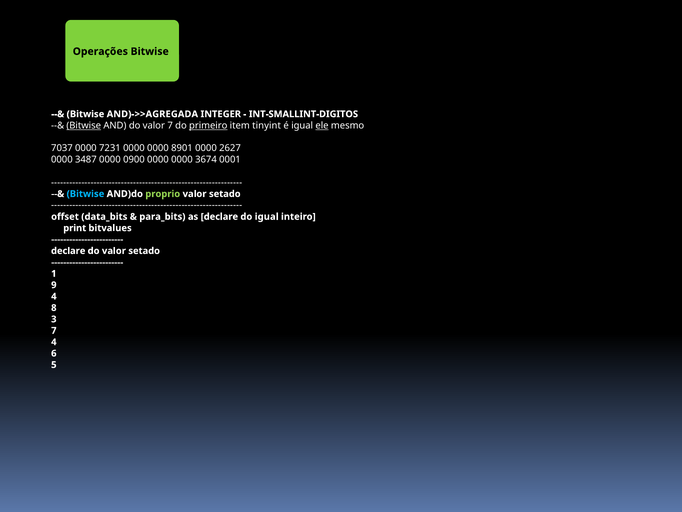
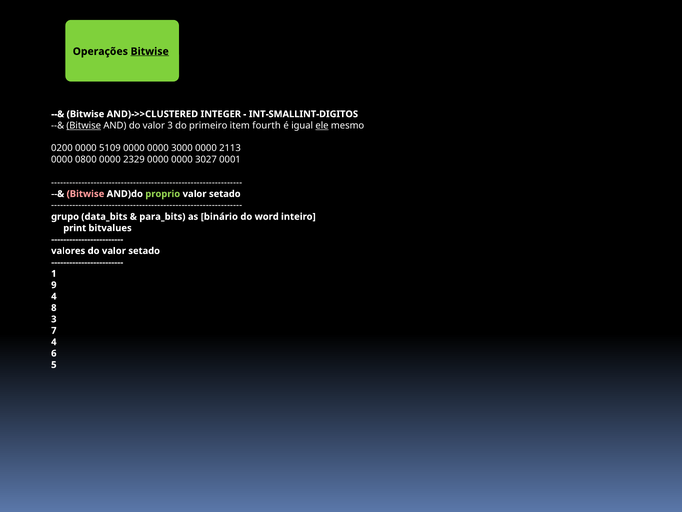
Bitwise underline: none -> present (150, 51)
AND)->>AGREGADA: AND)->>AGREGADA -> AND)->>CLUSTERED (152, 114)
valor 7: 7 -> 3 (170, 125)
primeiro underline: present -> none (208, 125)
tinyint: tinyint -> fourth (267, 125)
7037: 7037 -> 0200 (62, 148)
7231: 7231 -> 5109 (110, 148)
8901: 8901 -> 3000 (182, 148)
2627: 2627 -> 2113 (230, 148)
3487: 3487 -> 0800 (86, 160)
0900: 0900 -> 2329 (134, 160)
3674: 3674 -> 3027 (206, 160)
Bitwise colour: light blue -> pink (85, 194)
offset: offset -> grupo (65, 216)
as declare: declare -> binário (219, 216)
do igual: igual -> word (267, 216)
declare: declare -> valores (68, 251)
